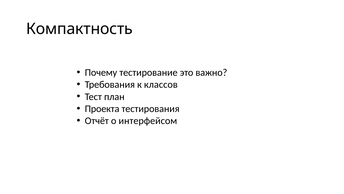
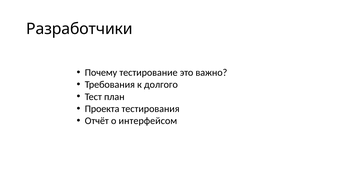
Компактность: Компактность -> Разработчики (80, 29)
классов: классов -> долгого (161, 84)
